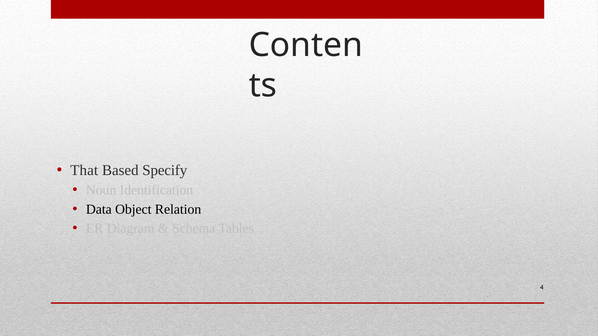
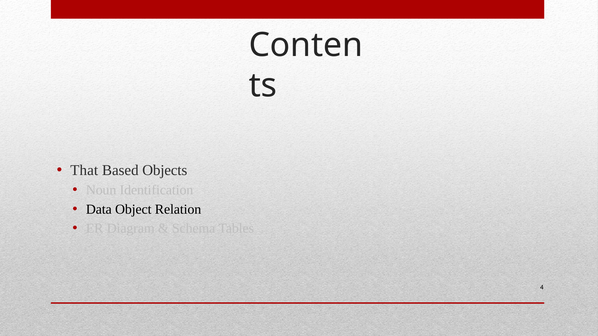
Specify: Specify -> Objects (165, 170)
